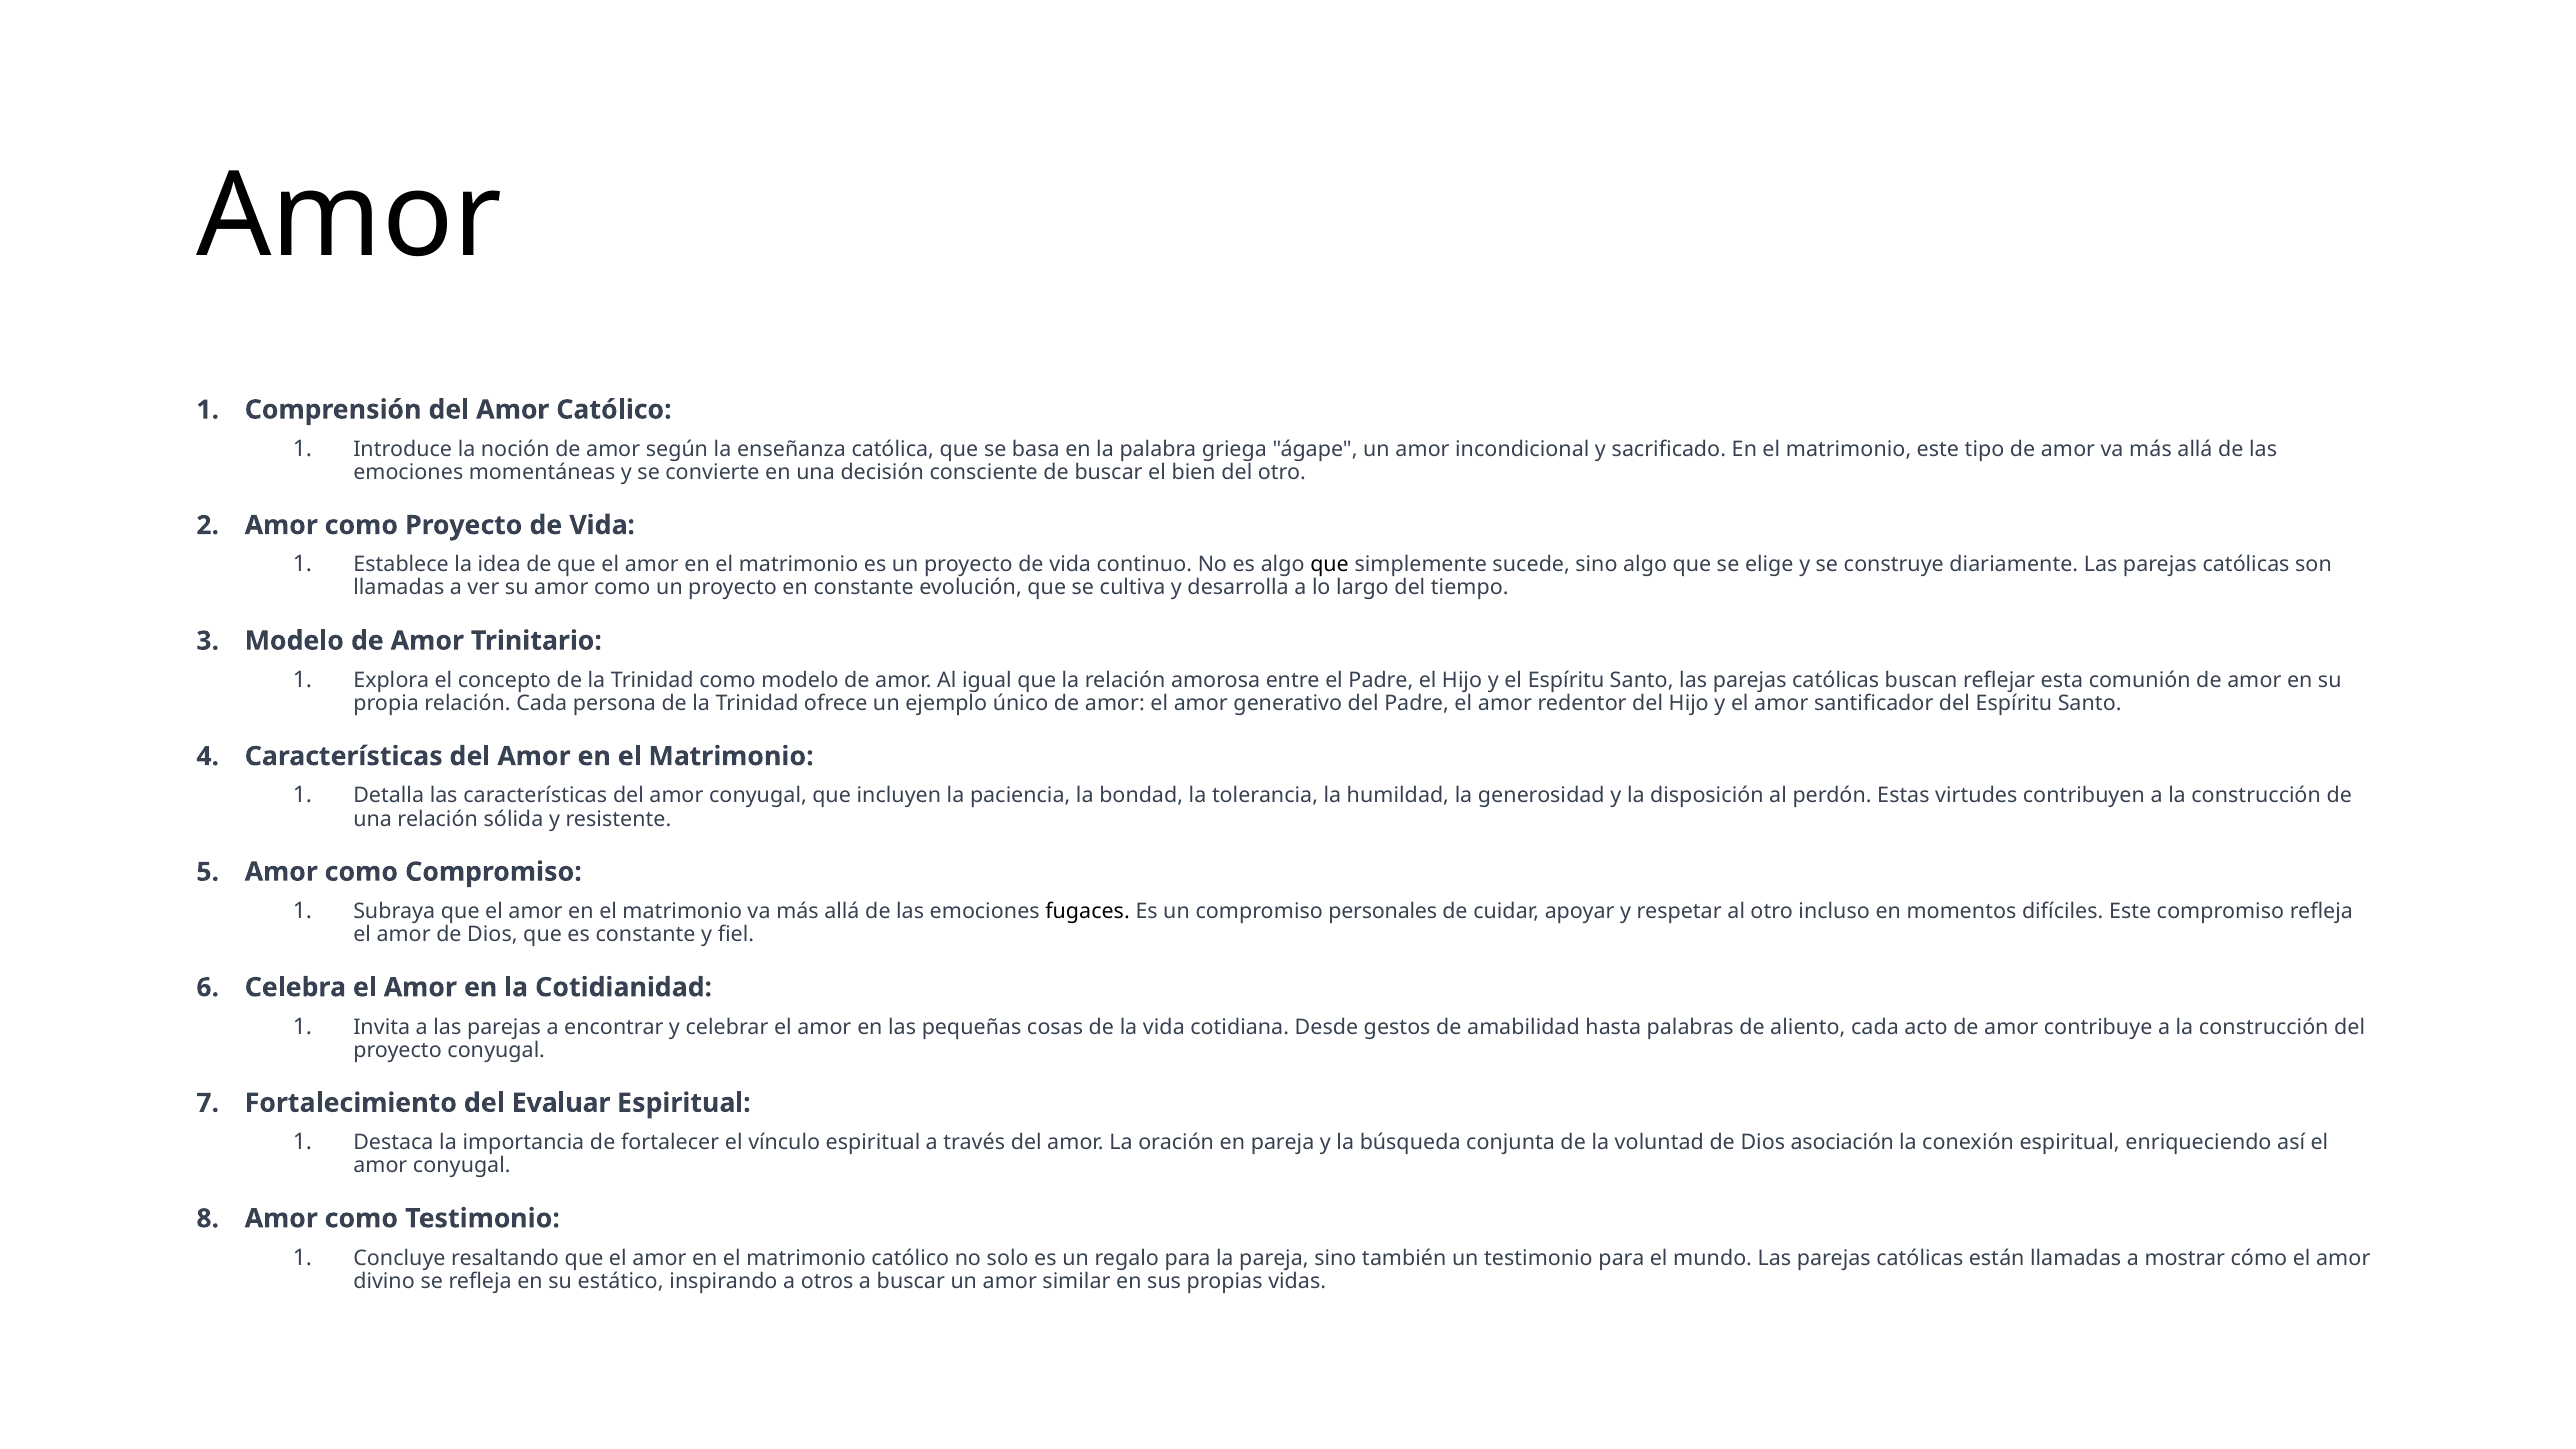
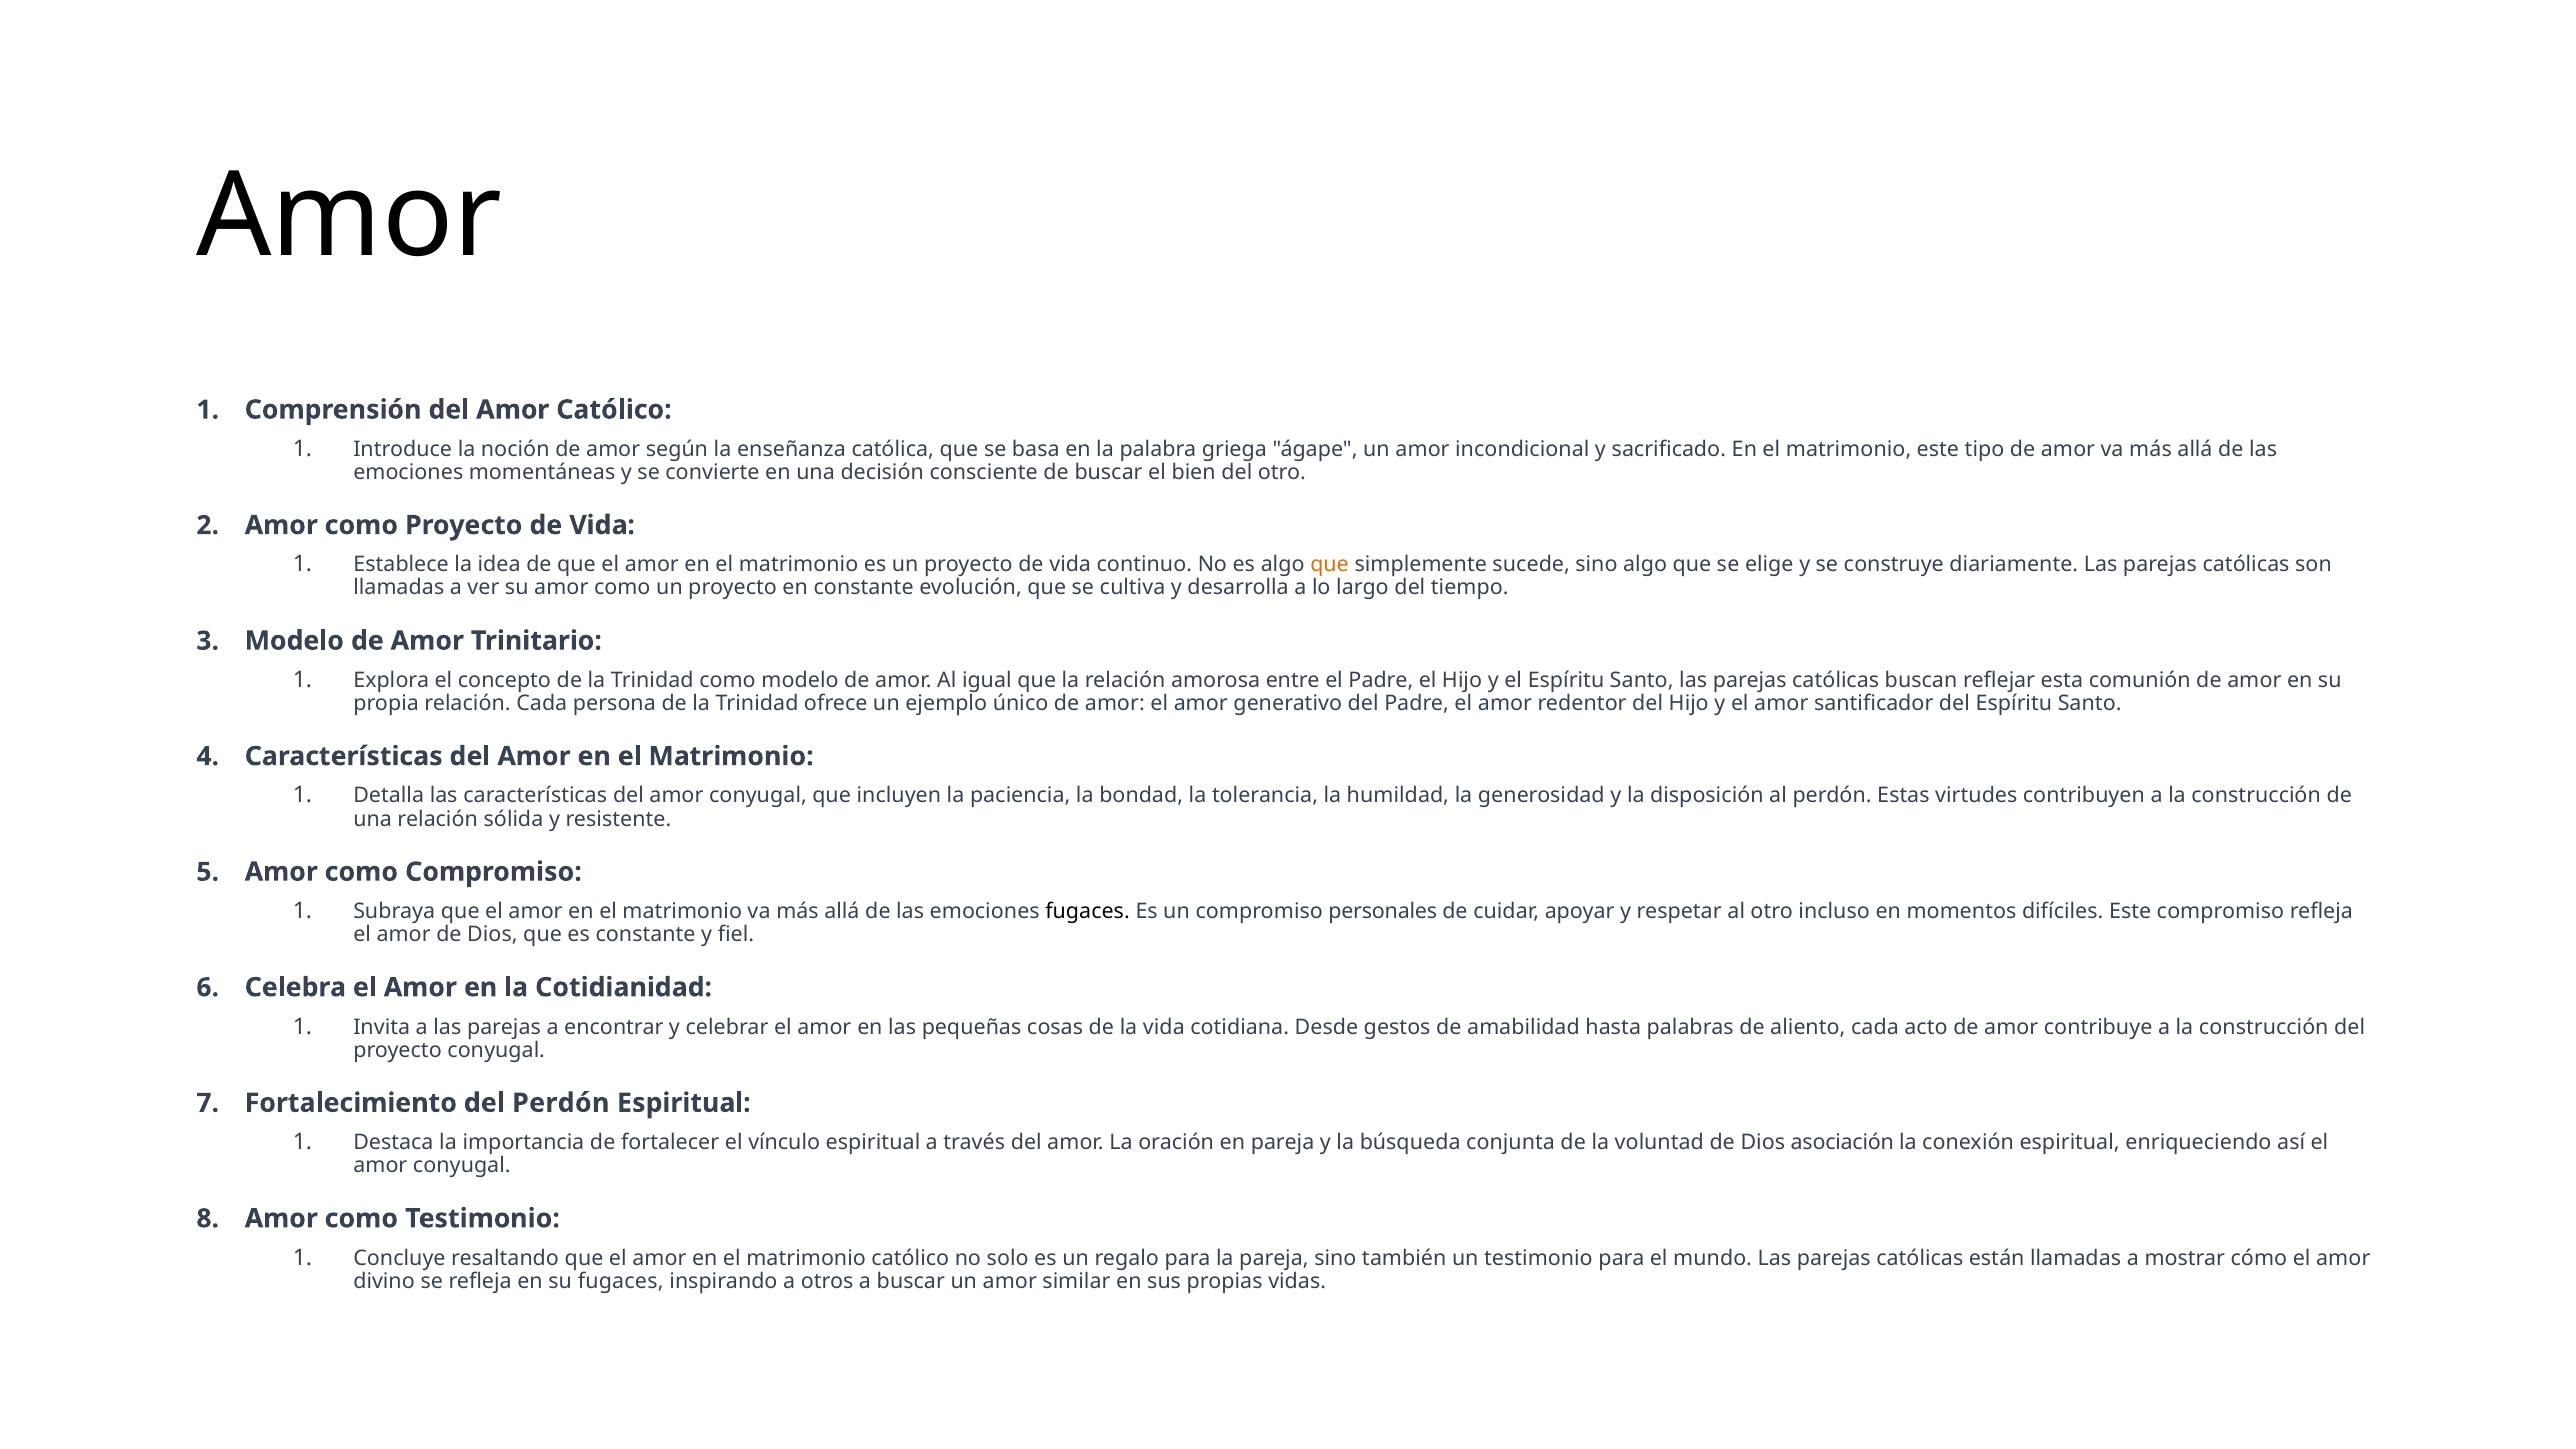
que colour: black -> orange (1330, 565)
del Evaluar: Evaluar -> Perdón (561, 1103)
su estático: estático -> fugaces (621, 1281)
